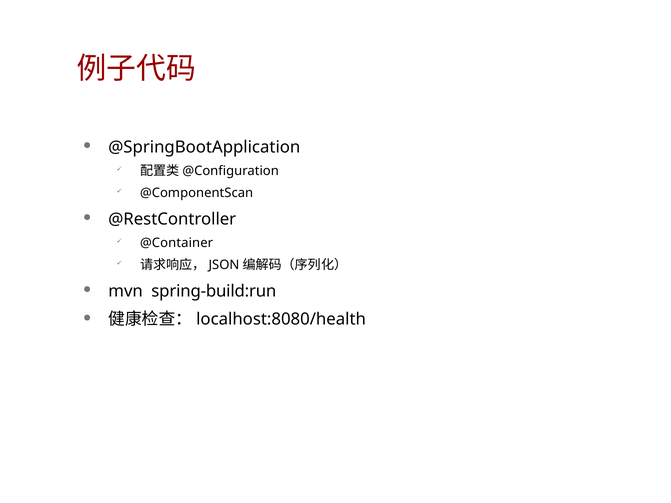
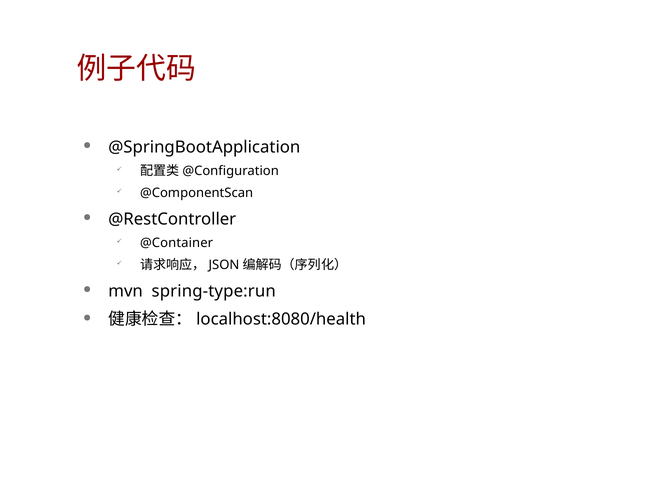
spring-build:run: spring-build:run -> spring-type:run (214, 291)
